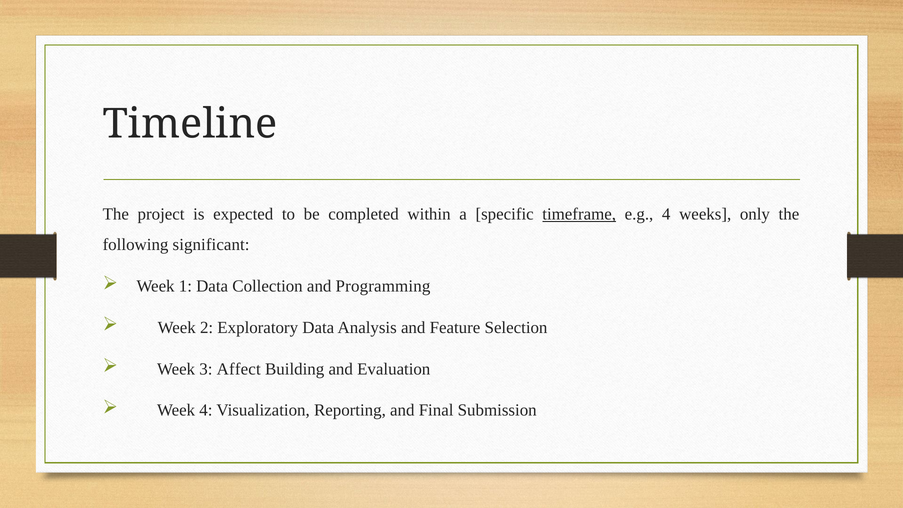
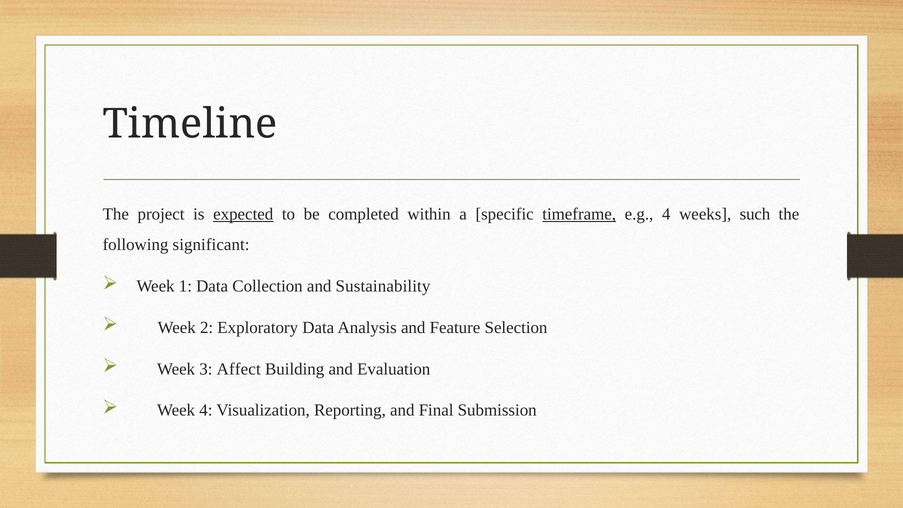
expected underline: none -> present (243, 214)
only: only -> such (755, 214)
Programming: Programming -> Sustainability (383, 286)
